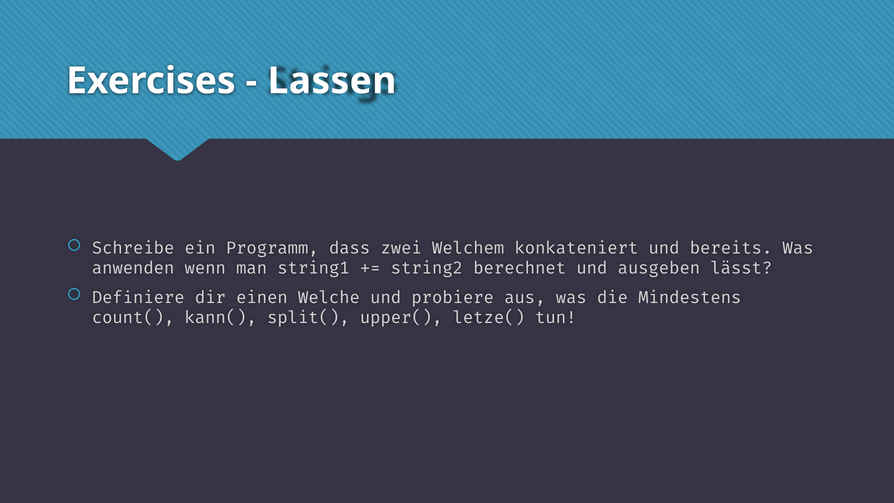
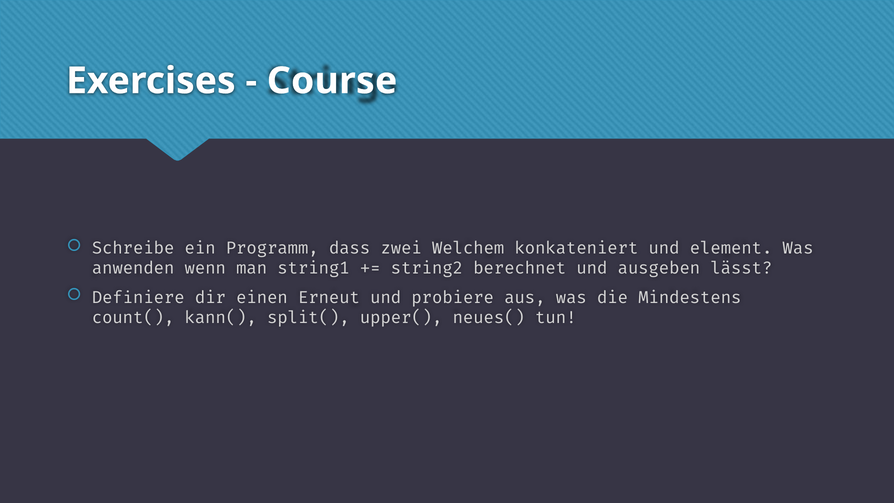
Lassen: Lassen -> Course (332, 81)
bereits: bereits -> element (731, 248)
Welche: Welche -> Erneut (329, 297)
letze(: letze( -> neues( (489, 318)
